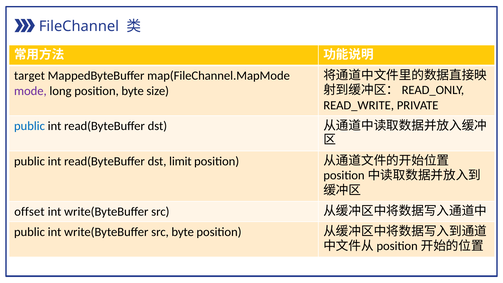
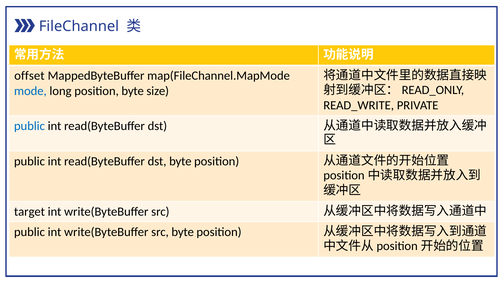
target: target -> offset (29, 76)
mode colour: purple -> blue (30, 91)
dst limit: limit -> byte (180, 161)
offset: offset -> target (29, 212)
